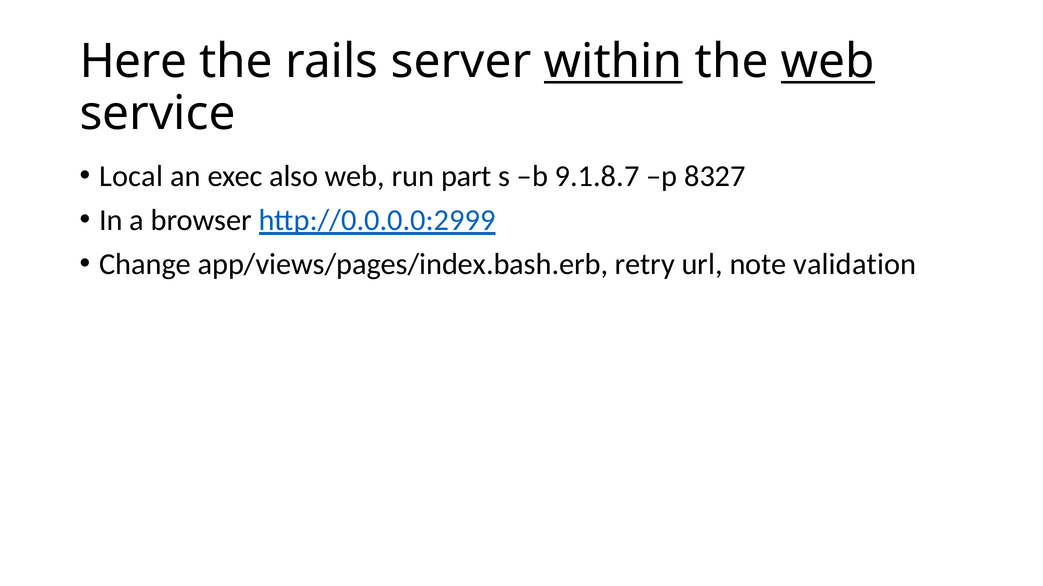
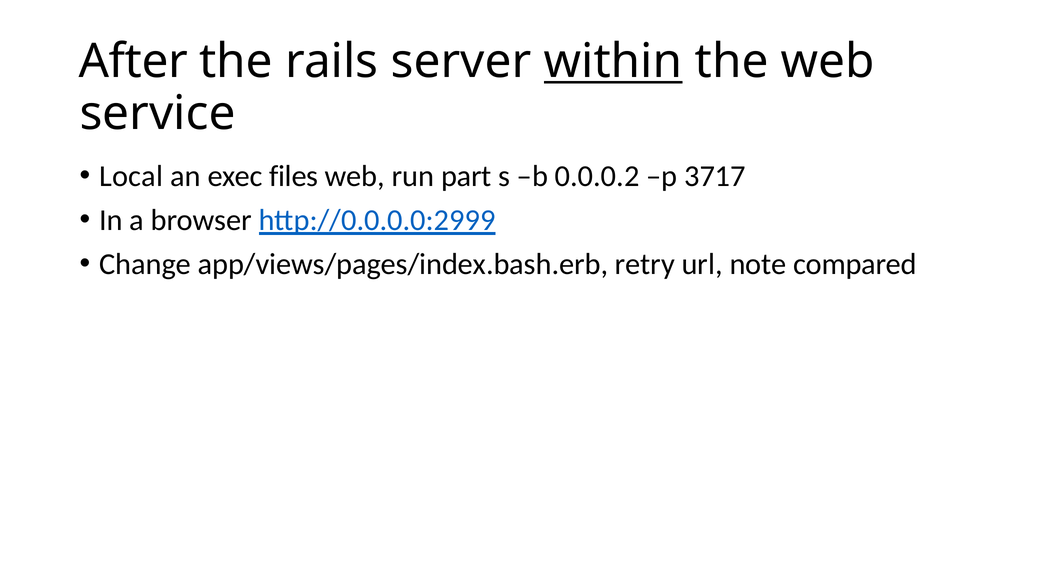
Here: Here -> After (133, 62)
web underline: present -> none (828, 62)
also: also -> files (294, 176)
9.1.8.7: 9.1.8.7 -> 0.0.0.2 (597, 176)
8327: 8327 -> 3717 (715, 176)
validation: validation -> compared (855, 264)
